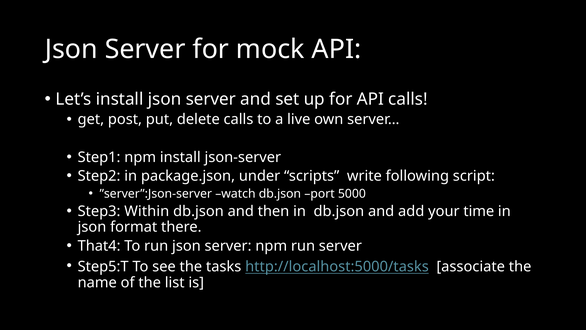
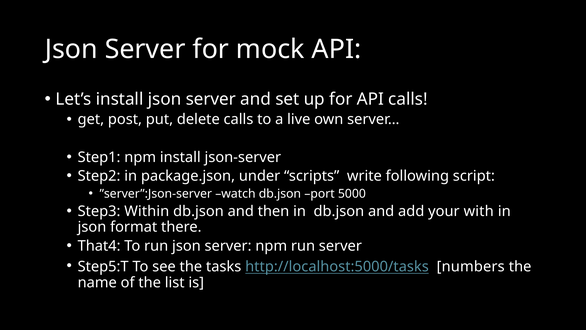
time: time -> with (479, 211)
associate: associate -> numbers (471, 266)
